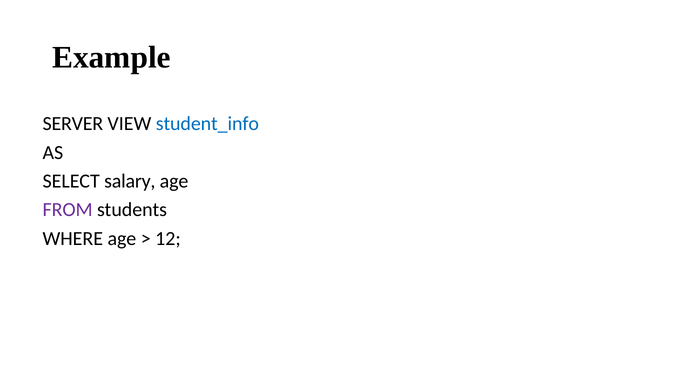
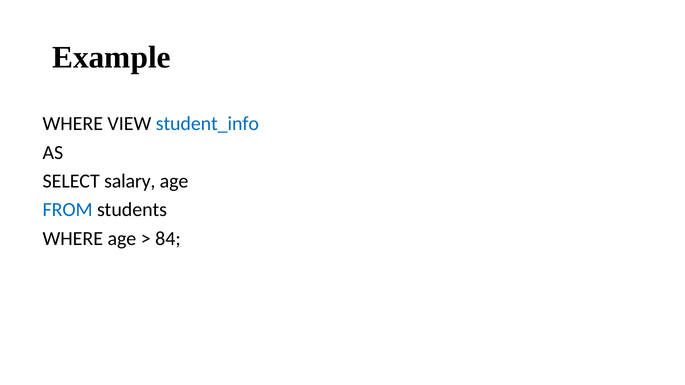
SERVER: SERVER -> WHERE (73, 124)
FROM colour: purple -> blue (68, 210)
12: 12 -> 84 (168, 239)
